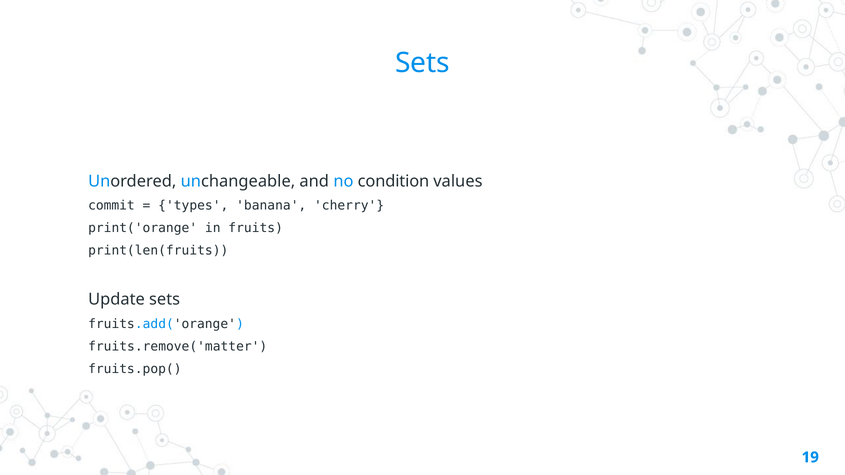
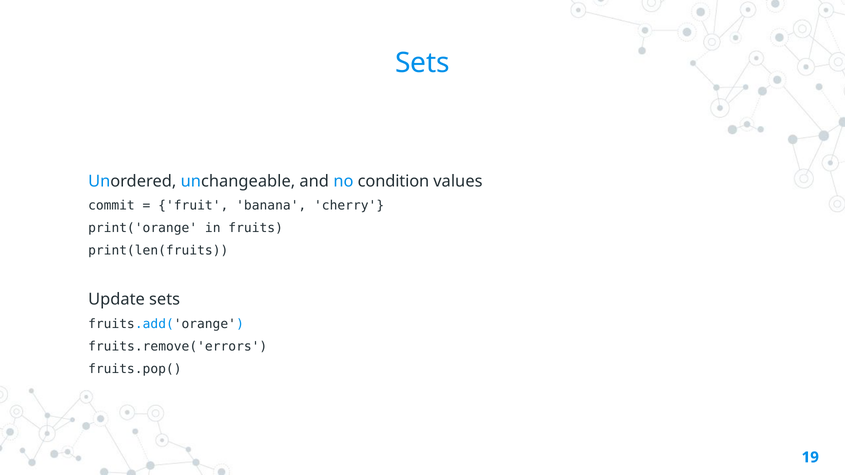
types: types -> fruit (193, 206)
fruits.remove('matter: fruits.remove('matter -> fruits.remove('errors (178, 347)
